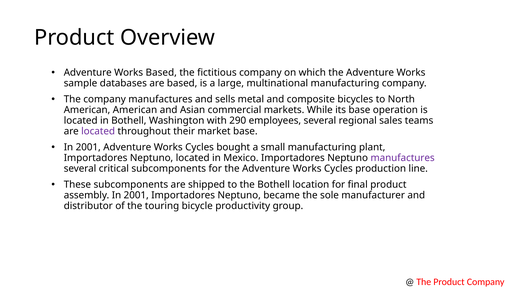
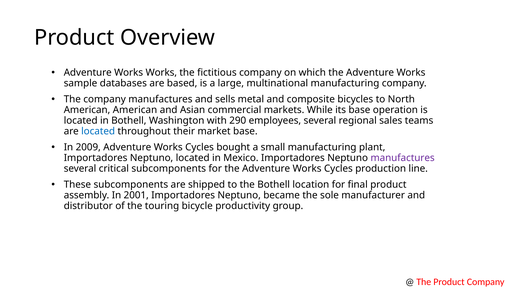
Works Based: Based -> Works (161, 72)
located colour: purple -> blue (98, 131)
2001: 2001 -> 2009 (88, 147)
